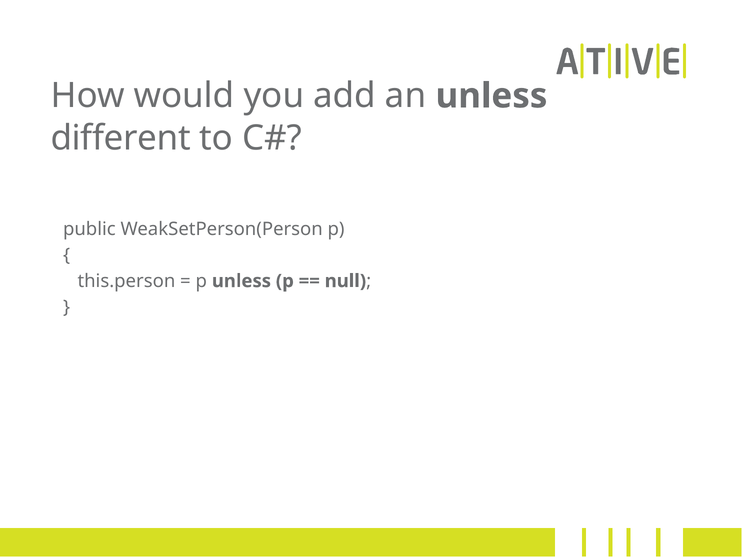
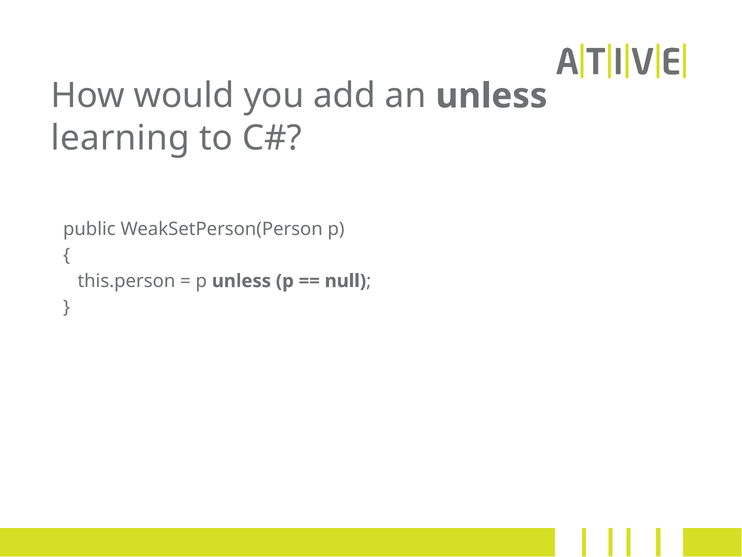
different: different -> learning (120, 138)
